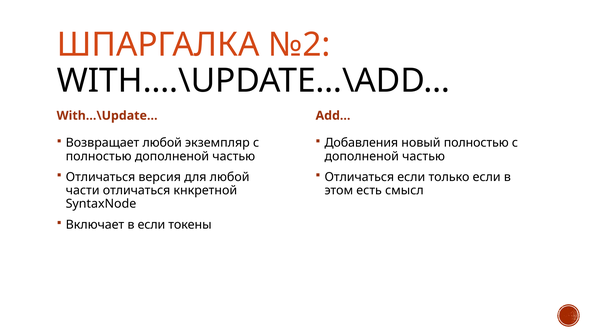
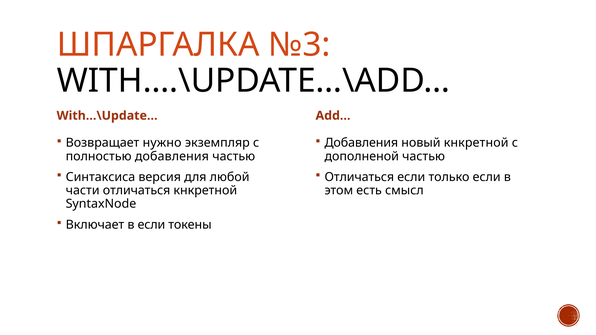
№2: №2 -> №3 (299, 45)
Возвращает любой: любой -> нужно (162, 143)
новый полностью: полностью -> кнкретной (476, 143)
полностью дополненой: дополненой -> добавления (172, 156)
Отличаться: Отличаться -> Синтаксиса (100, 177)
